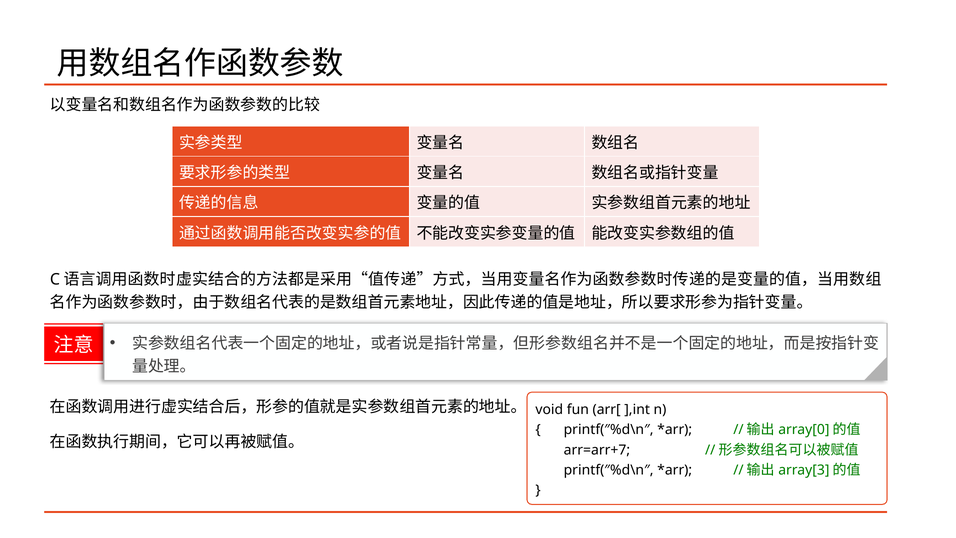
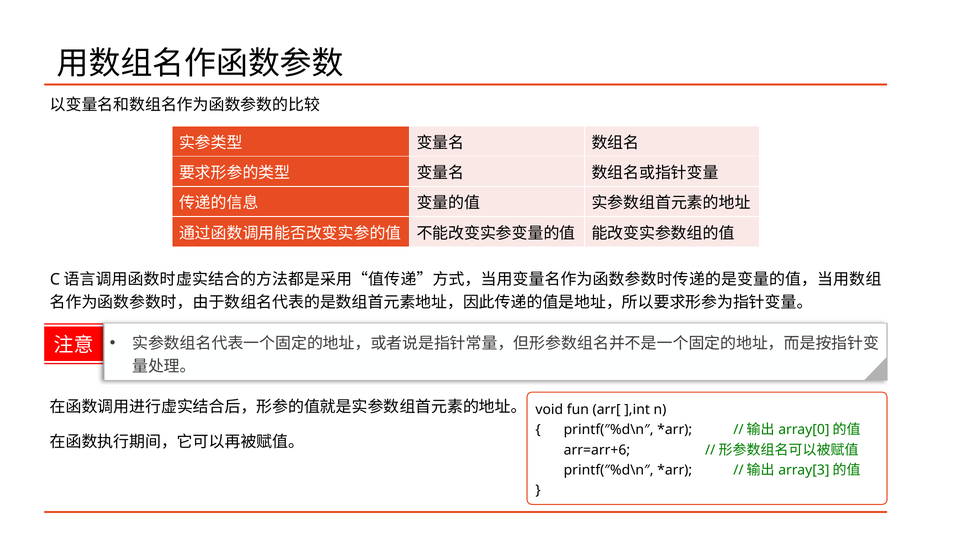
arr=arr+7: arr=arr+7 -> arr=arr+6 (597, 450)
